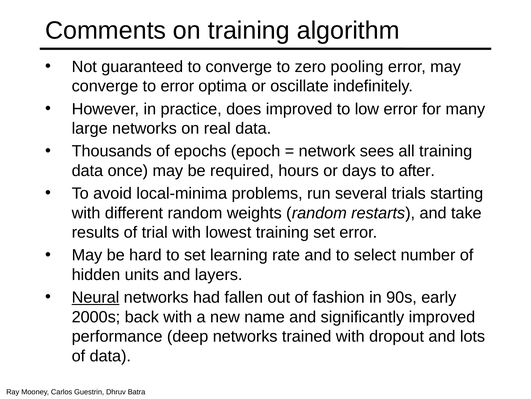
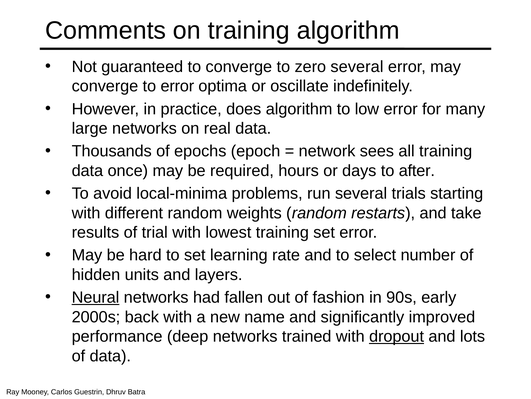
zero pooling: pooling -> several (357, 67)
does improved: improved -> algorithm (299, 109)
dropout underline: none -> present (397, 336)
